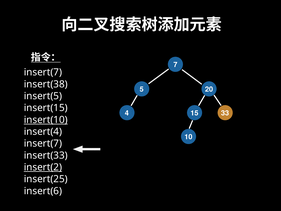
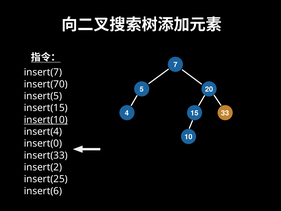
insert(38: insert(38 -> insert(70 (46, 84)
insert(7: insert(7 -> insert(0 (43, 143)
insert(2 underline: present -> none (43, 167)
